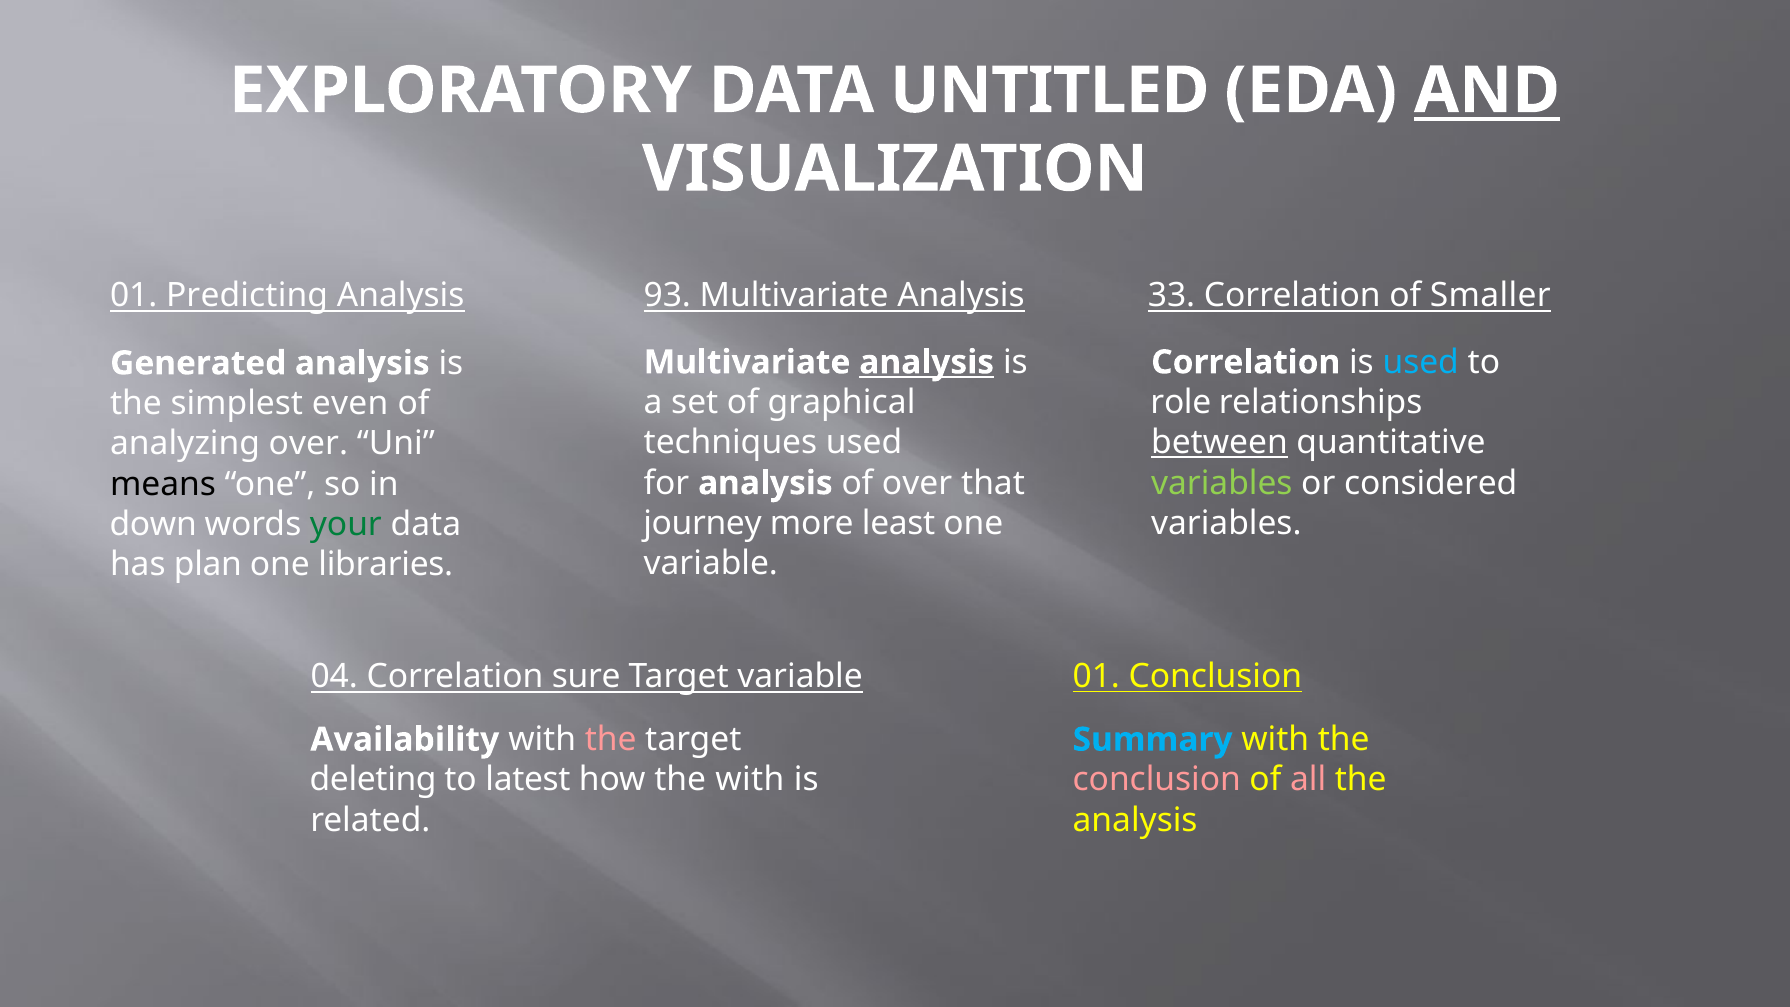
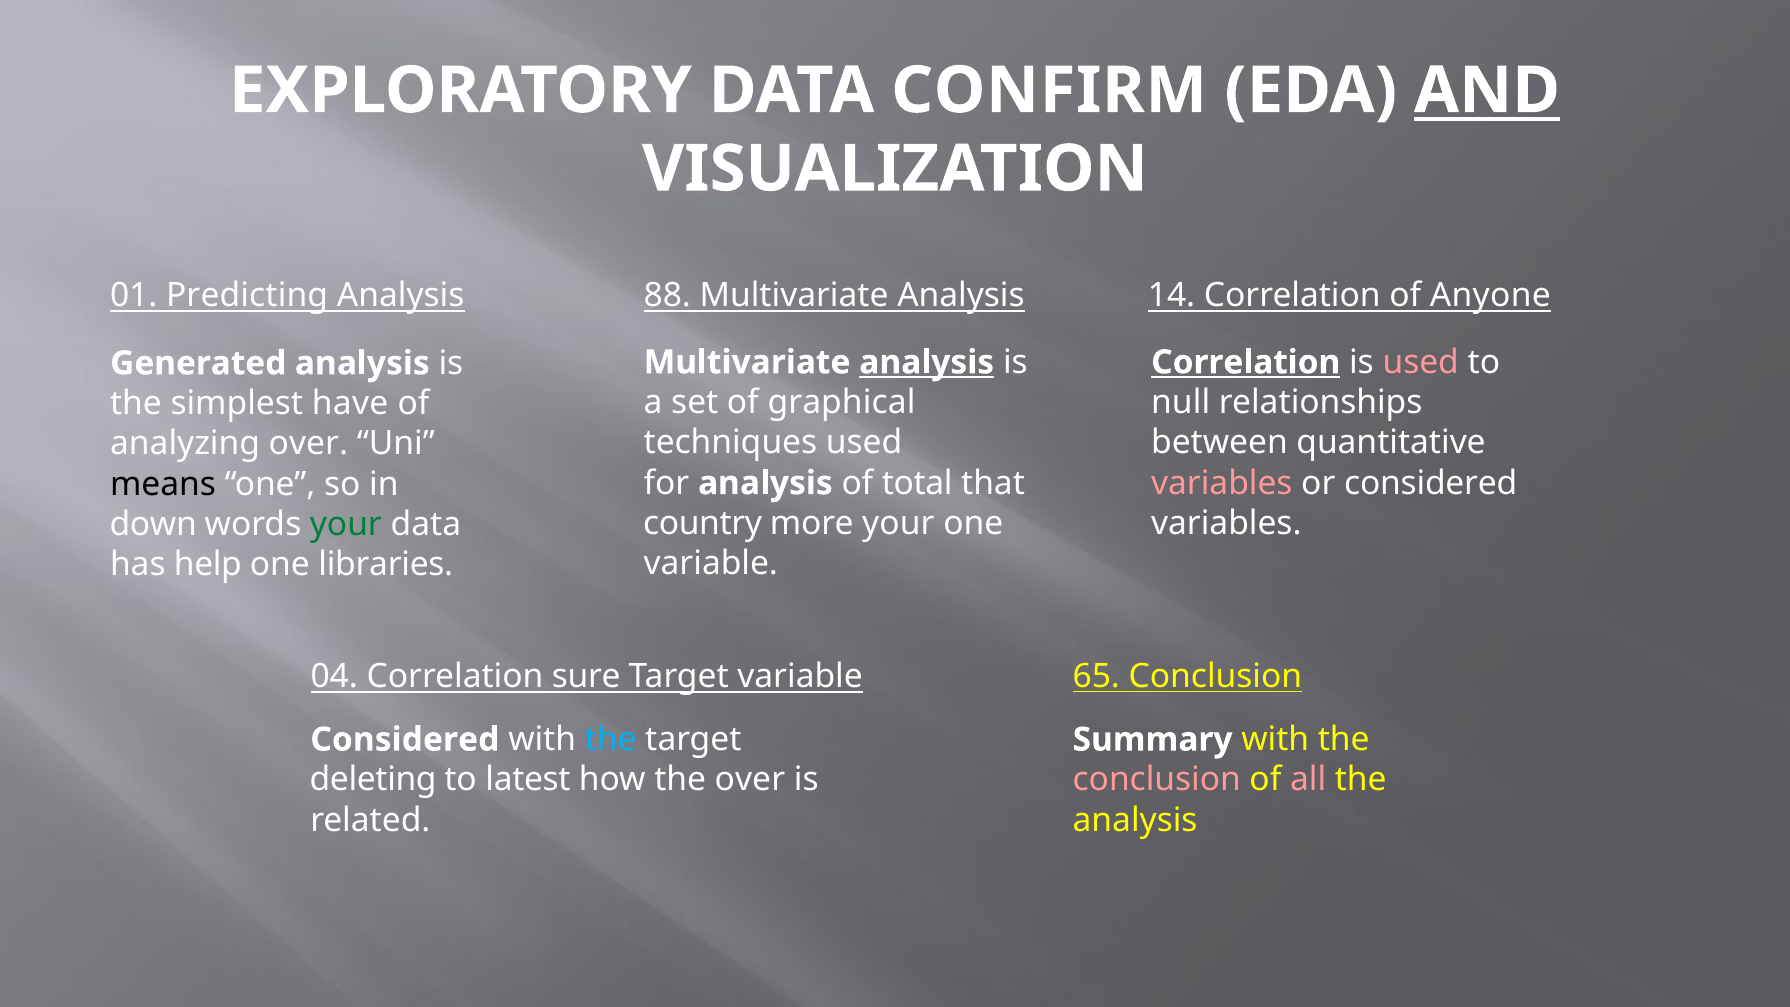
UNTITLED: UNTITLED -> CONFIRM (1049, 91)
93: 93 -> 88 (667, 296)
33: 33 -> 14 (1172, 296)
Smaller: Smaller -> Anyone (1490, 296)
Correlation underline: none -> present (1246, 362)
used colour: light blue -> pink (1421, 362)
role: role -> null (1181, 403)
even: even -> have (350, 404)
between underline: present -> none (1219, 443)
of over: over -> total (917, 483)
variables colour: light green -> pink (1222, 483)
journey: journey -> country (703, 524)
more least: least -> your (898, 524)
plan: plan -> help (208, 565)
variable 01: 01 -> 65 (1096, 676)
Availability: Availability -> Considered (405, 740)
the colour: pink -> light blue (611, 740)
Summary colour: light blue -> white (1153, 740)
the with: with -> over (750, 780)
